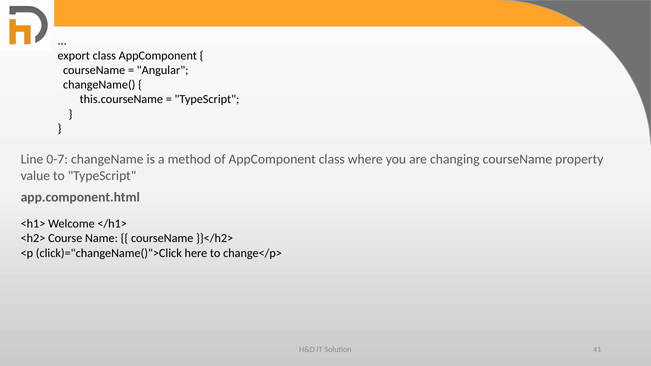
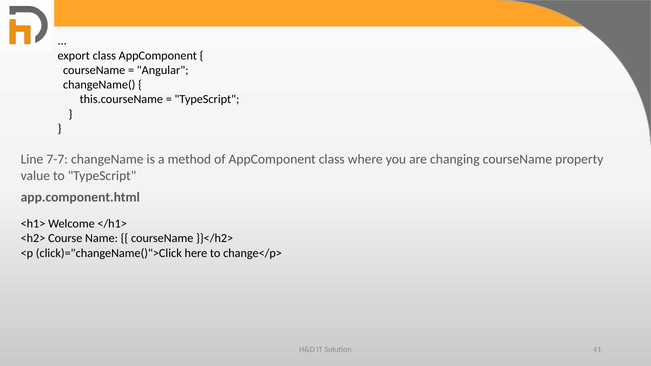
0-7: 0-7 -> 7-7 (57, 159)
